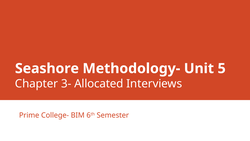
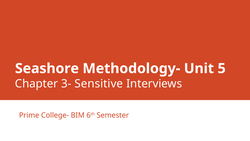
Allocated: Allocated -> Sensitive (99, 83)
